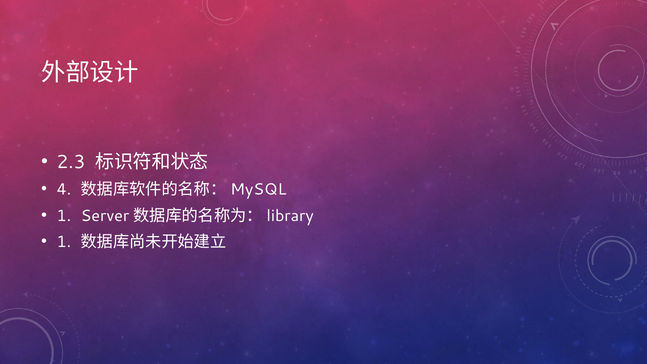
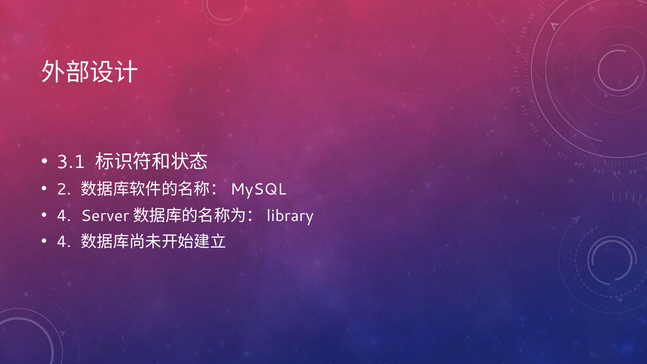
2.3: 2.3 -> 3.1 (71, 162)
4: 4 -> 2 (64, 190)
1: 1 -> 4 (64, 216)
1: 1 -> 4 (64, 242)
